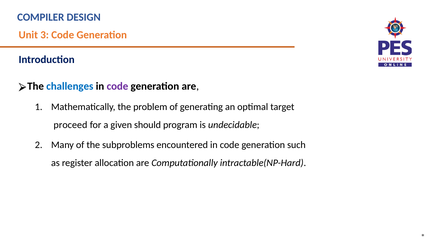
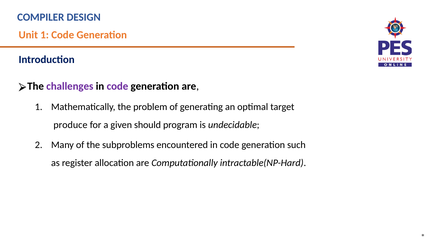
Unit 3: 3 -> 1 (45, 35)
challenges colour: blue -> purple (70, 86)
proceed: proceed -> produce (70, 125)
